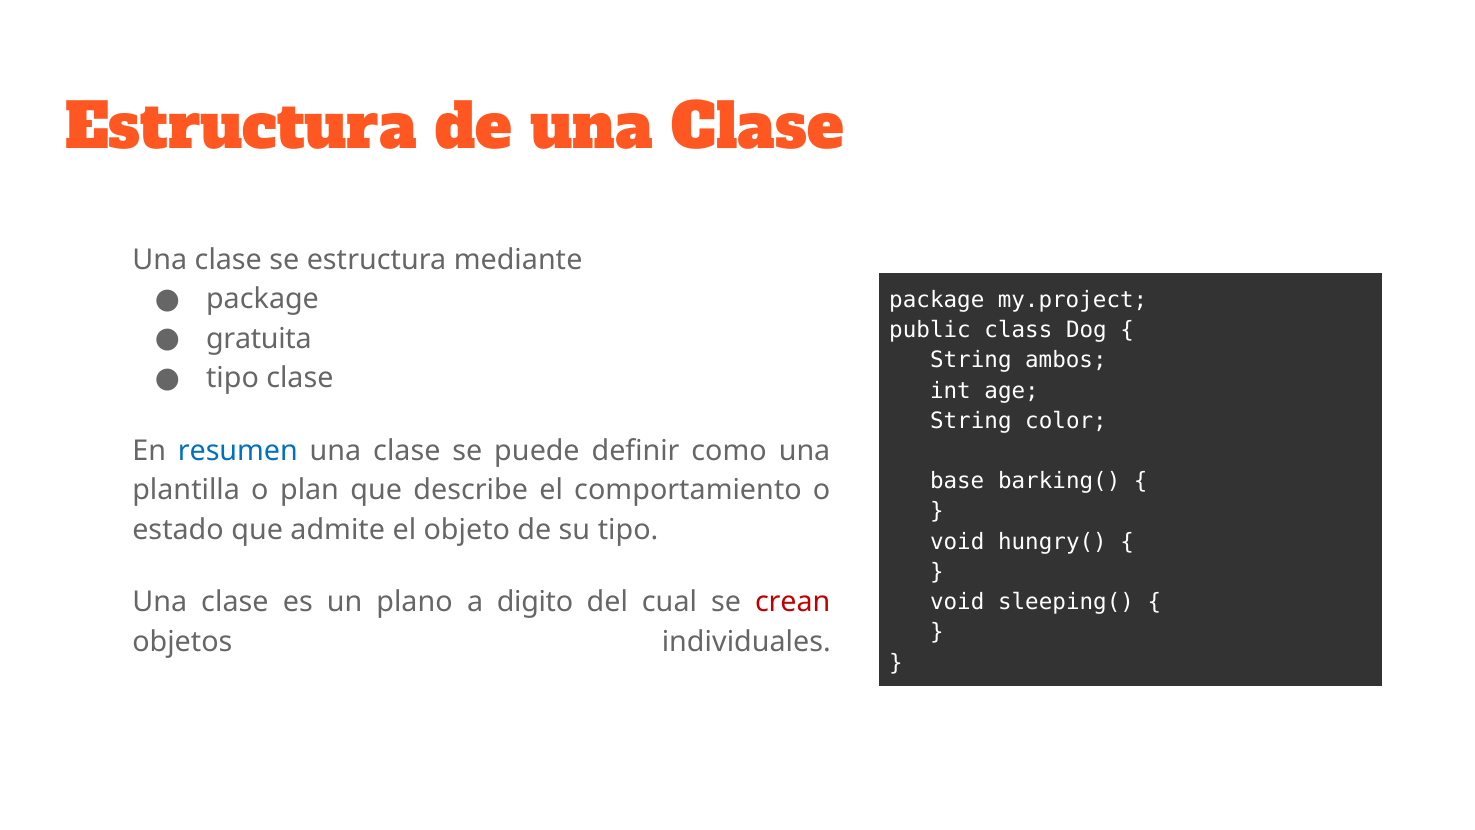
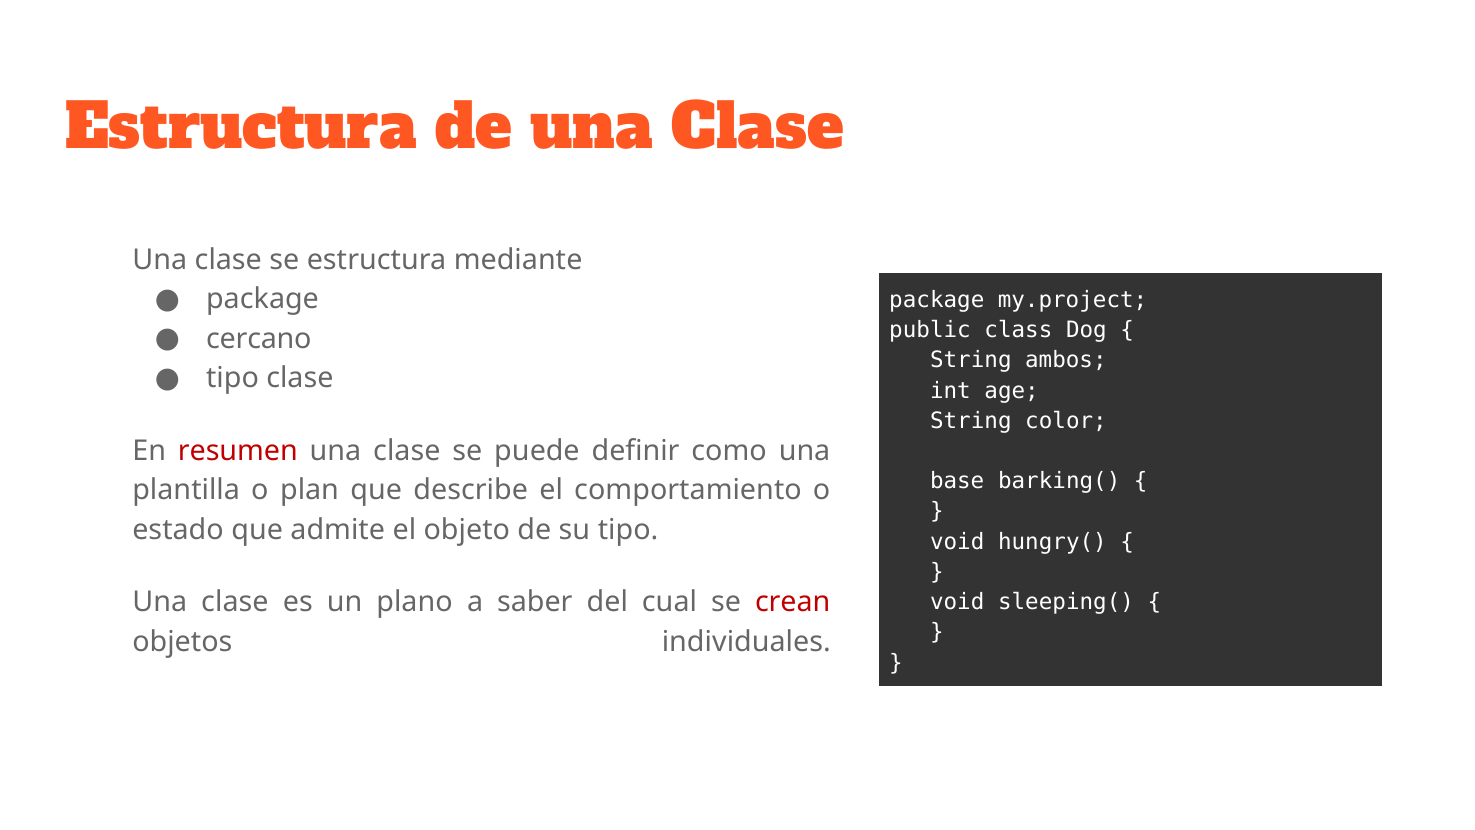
gratuita: gratuita -> cercano (259, 339)
resumen colour: blue -> red (238, 450)
digito: digito -> saber (535, 602)
